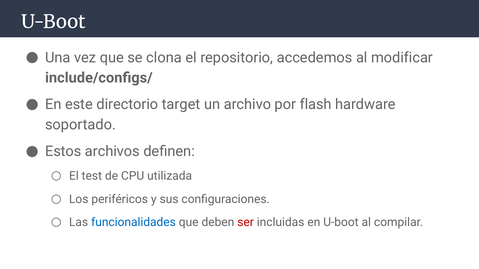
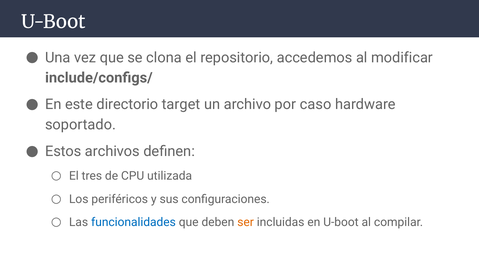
flash: flash -> caso (316, 105)
test: test -> tres (92, 176)
ser colour: red -> orange (246, 223)
